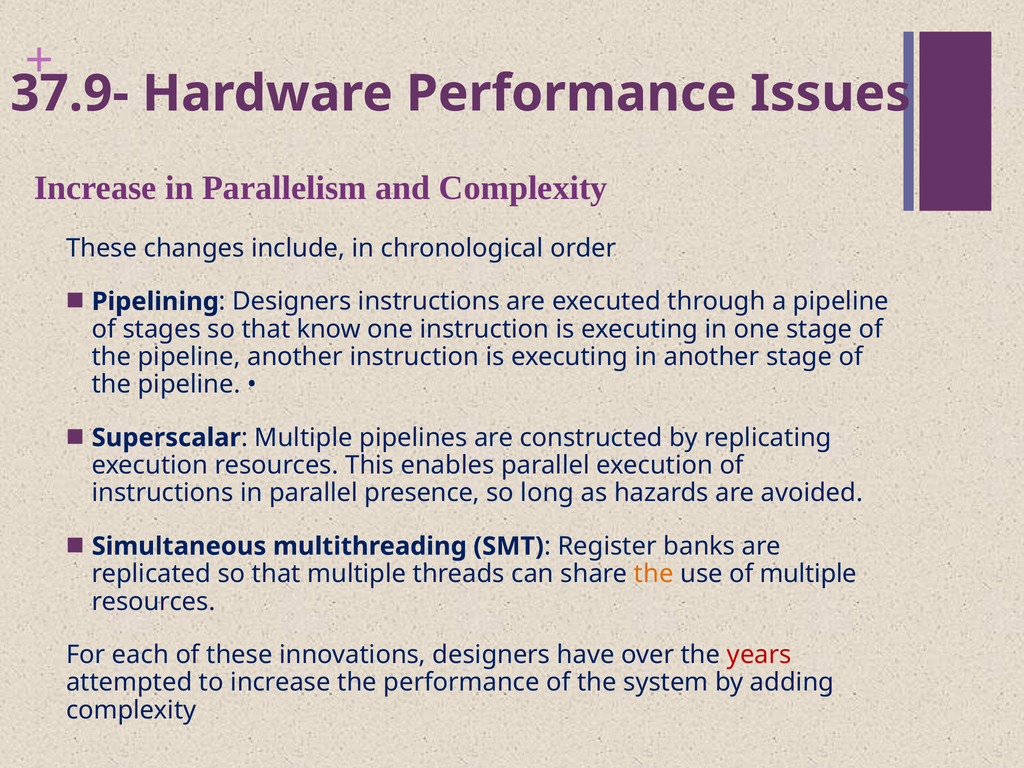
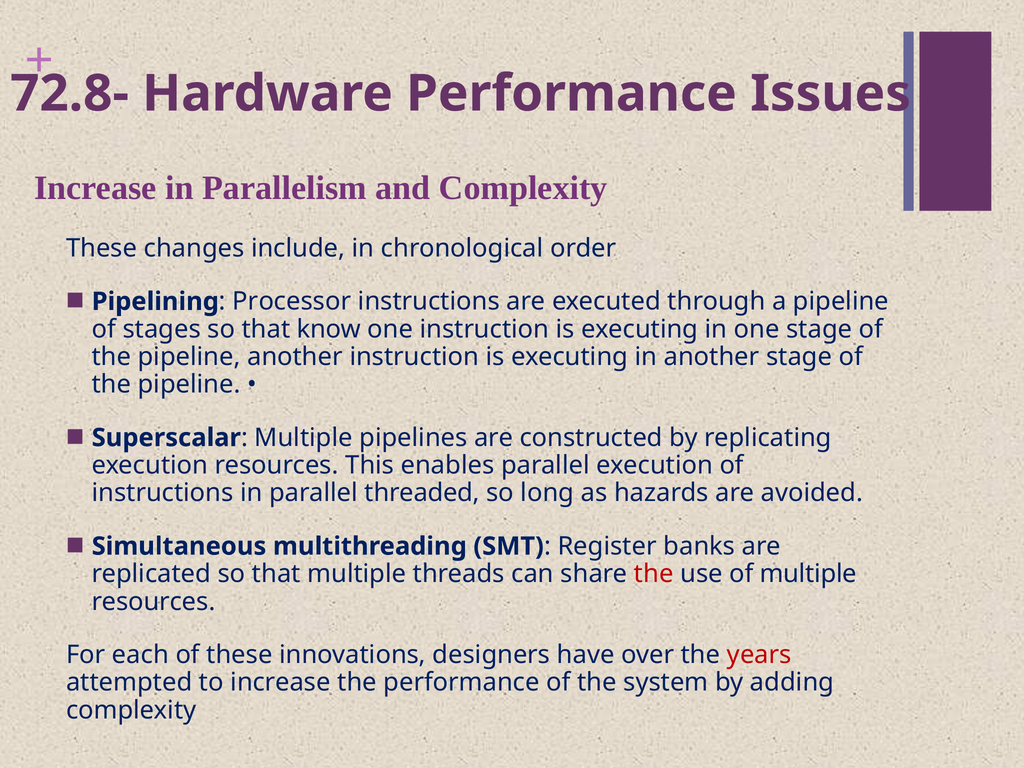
37.9-: 37.9- -> 72.8- (69, 94)
Designers: Designers -> Processor (292, 301)
presence: presence -> threaded (422, 493)
the colour: orange -> red (654, 574)
